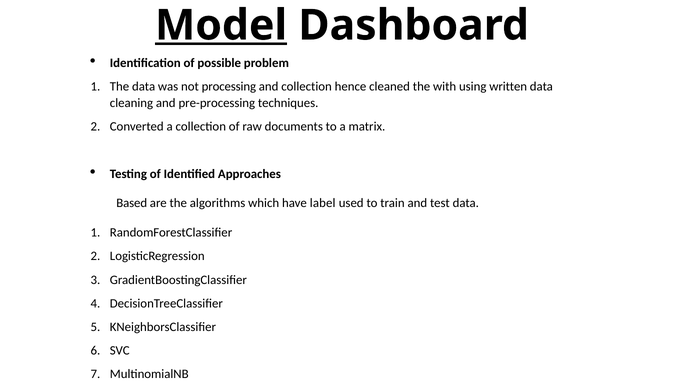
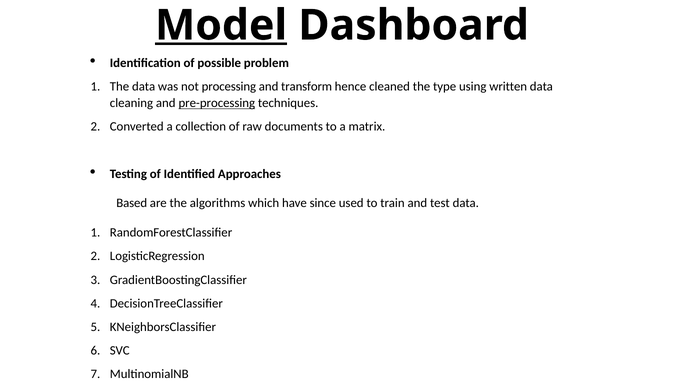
and collection: collection -> transform (307, 87)
with: with -> type (445, 87)
pre-processing underline: none -> present (217, 103)
label: label -> since (323, 203)
